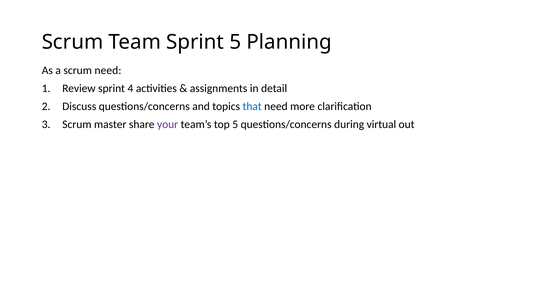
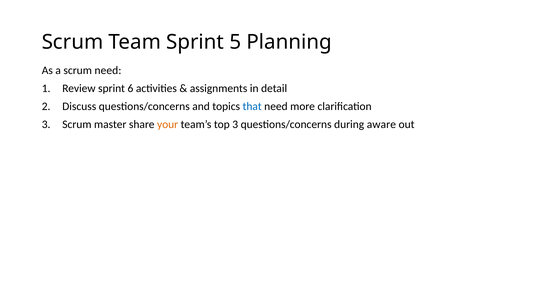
4: 4 -> 6 (130, 88)
your colour: purple -> orange (168, 125)
top 5: 5 -> 3 (235, 125)
virtual: virtual -> aware (381, 125)
